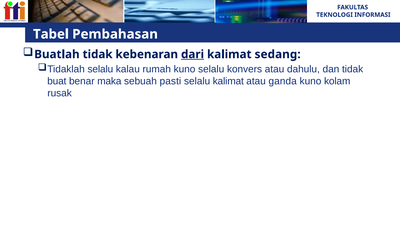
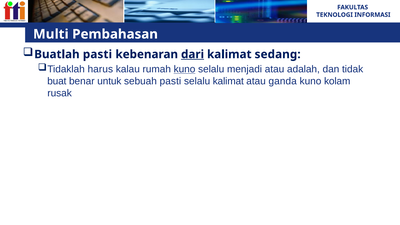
Tabel: Tabel -> Multi (51, 34)
Buatlah tidak: tidak -> pasti (97, 54)
selalu: selalu -> harus (100, 69)
kuno underline: none -> present (185, 69)
konvers: konvers -> menjadi (245, 69)
dahulu: dahulu -> adalah (303, 69)
maka: maka -> untuk (109, 81)
